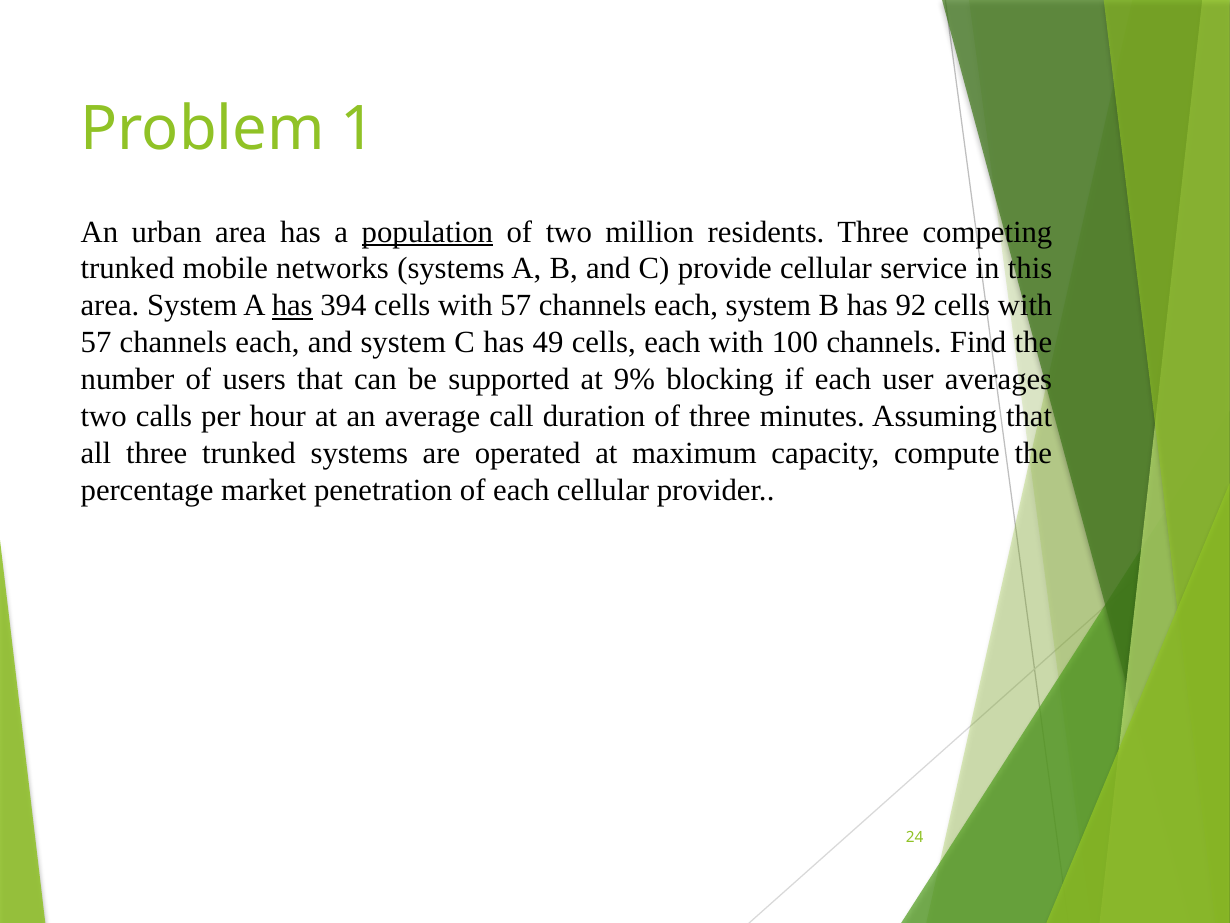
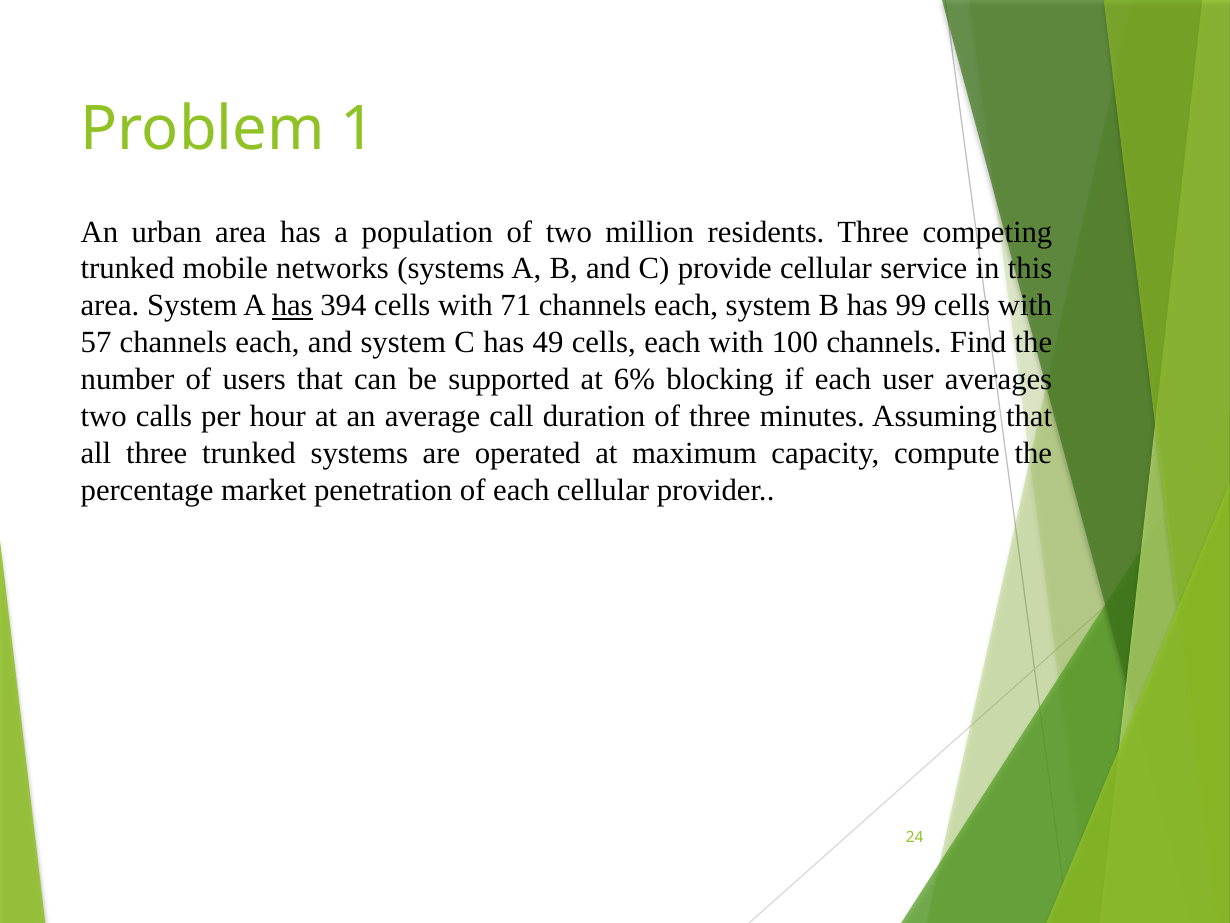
population underline: present -> none (427, 232)
394 cells with 57: 57 -> 71 (516, 306)
92: 92 -> 99 (911, 306)
9%: 9% -> 6% (634, 379)
